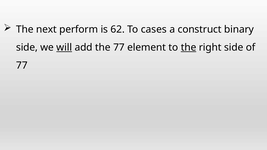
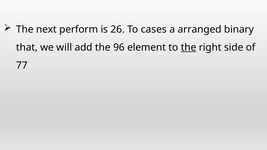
62: 62 -> 26 (118, 29)
construct: construct -> arranged (200, 29)
side: side -> that (27, 47)
will underline: present -> none (64, 47)
the 77: 77 -> 96 (119, 47)
